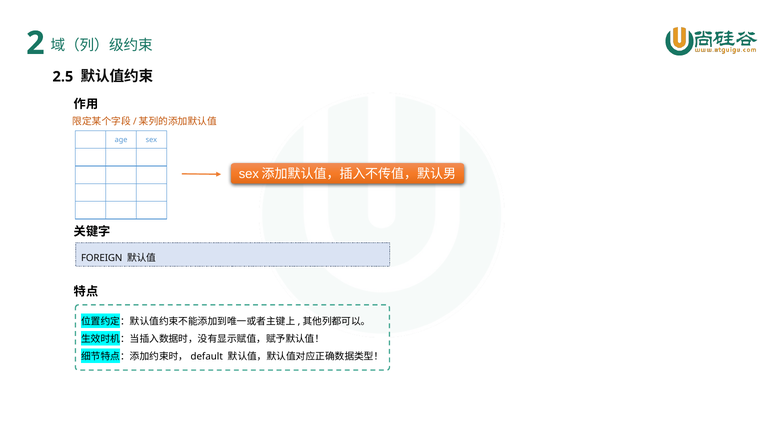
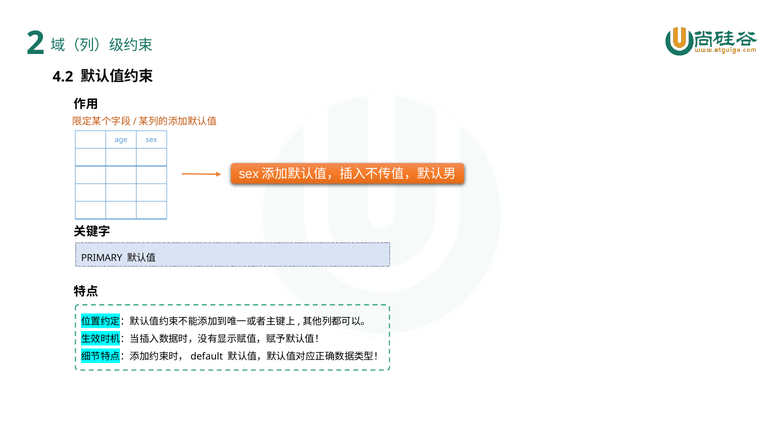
2.5: 2.5 -> 4.2 (63, 77)
FOREIGN: FOREIGN -> PRIMARY (102, 258)
